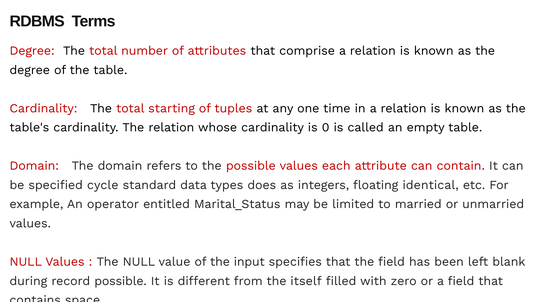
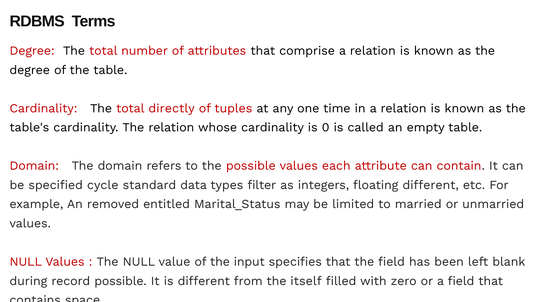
starting: starting -> directly (172, 109)
does: does -> filter (262, 185)
floating identical: identical -> different (431, 185)
operator: operator -> removed (113, 205)
